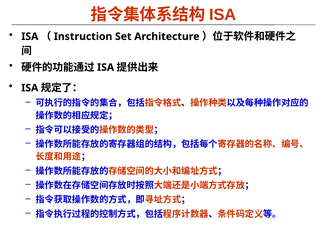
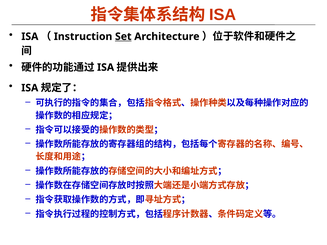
Set underline: none -> present (123, 37)
